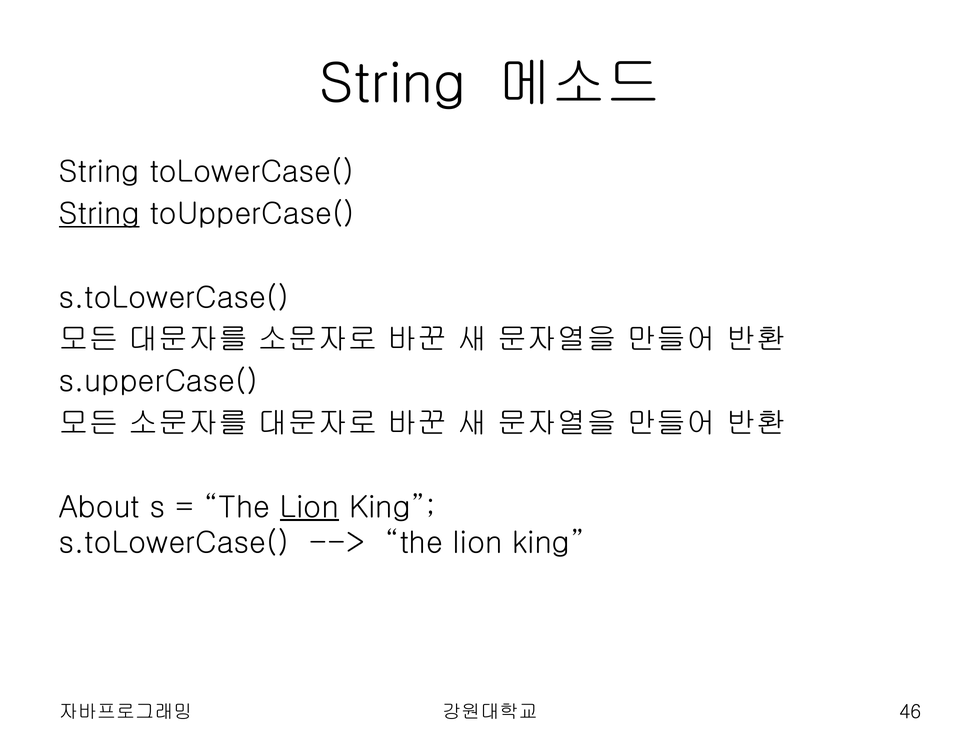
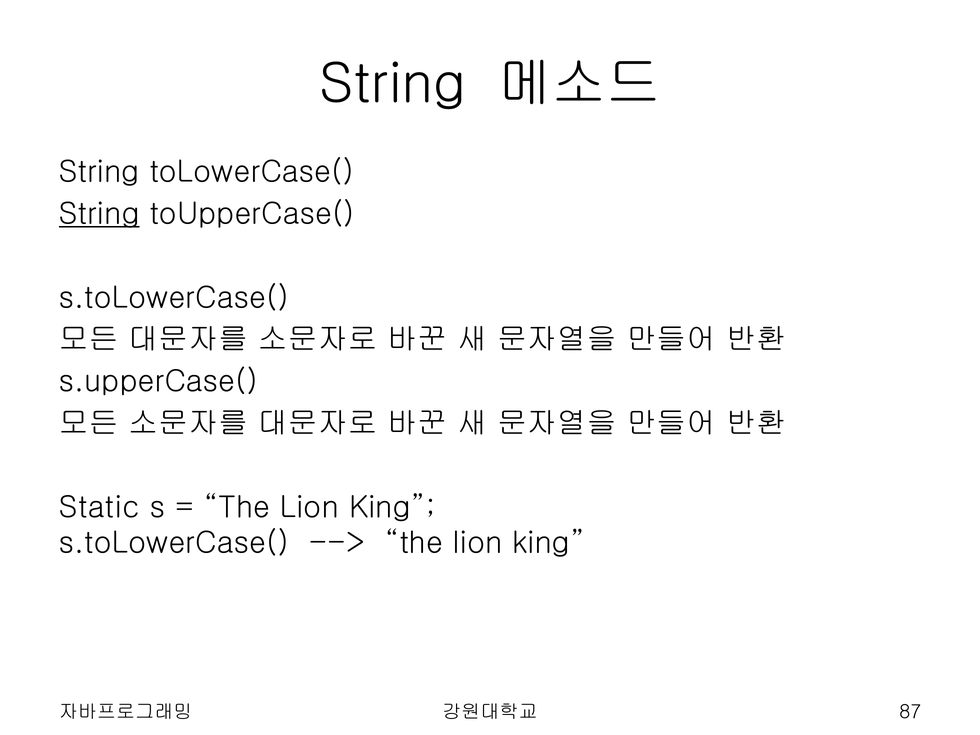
About: About -> Static (99, 507)
Lion underline: present -> none (309, 507)
46: 46 -> 87 (910, 712)
